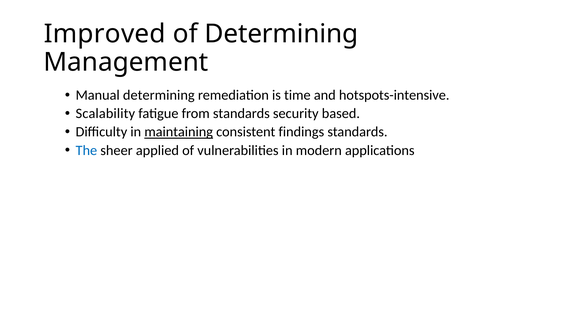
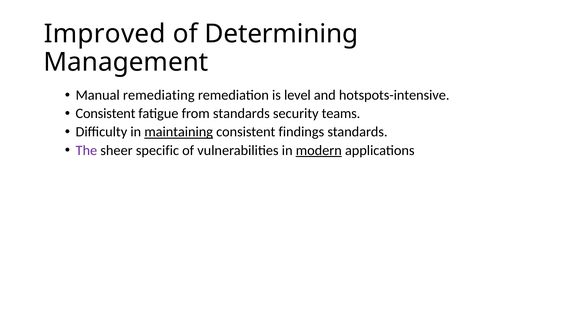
Manual determining: determining -> remediating (159, 95)
time: time -> level (297, 95)
Scalability: Scalability -> Consistent (105, 114)
based: based -> teams (341, 114)
The colour: blue -> purple (86, 150)
applied: applied -> specific (157, 150)
modern underline: none -> present (319, 150)
